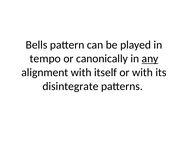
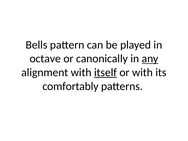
tempo: tempo -> octave (45, 59)
itself underline: none -> present (105, 72)
disintegrate: disintegrate -> comfortably (71, 86)
